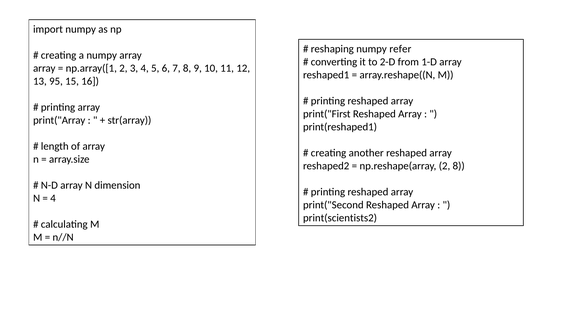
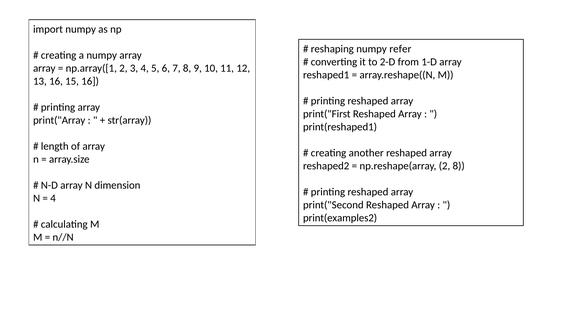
13 95: 95 -> 16 (56, 81)
print(scientists2: print(scientists2 -> print(examples2 (340, 218)
